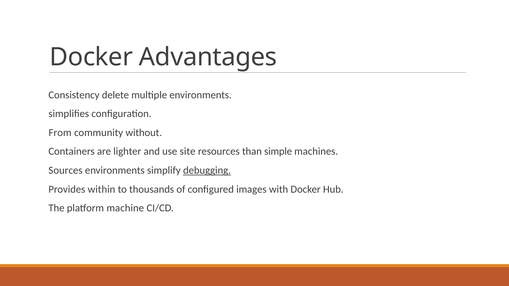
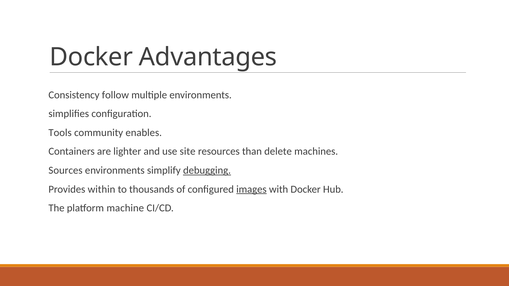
delete: delete -> follow (115, 95)
From: From -> Tools (60, 133)
without: without -> enables (144, 133)
simple: simple -> delete (278, 152)
images underline: none -> present (251, 189)
